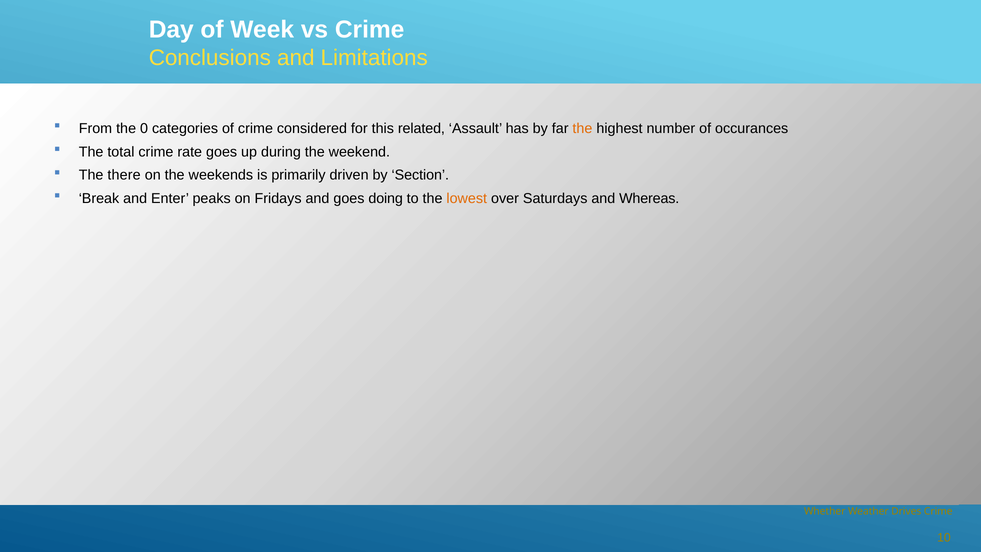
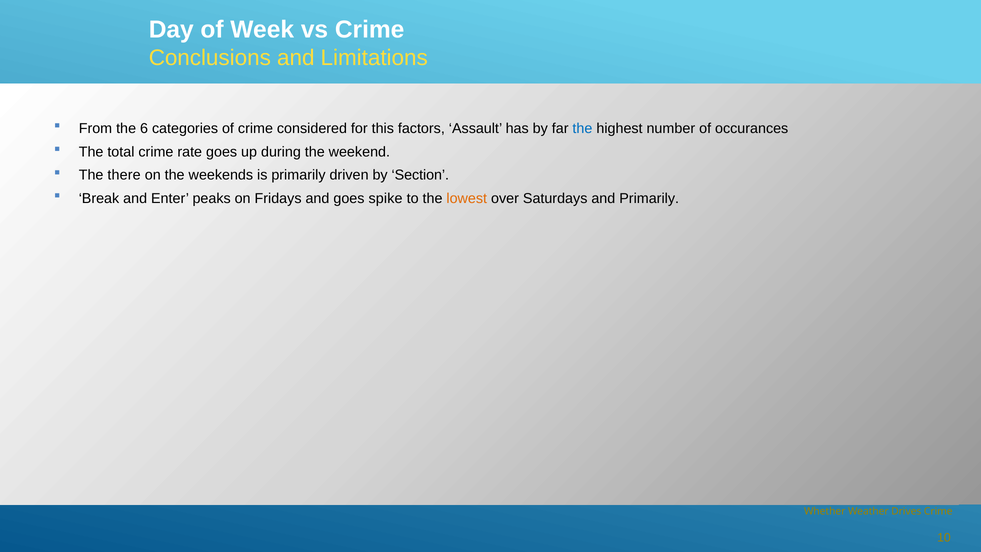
0: 0 -> 6 (144, 129)
related: related -> factors (421, 129)
the colour: orange -> blue (582, 129)
doing: doing -> spike (386, 198)
and Whereas: Whereas -> Primarily (649, 198)
